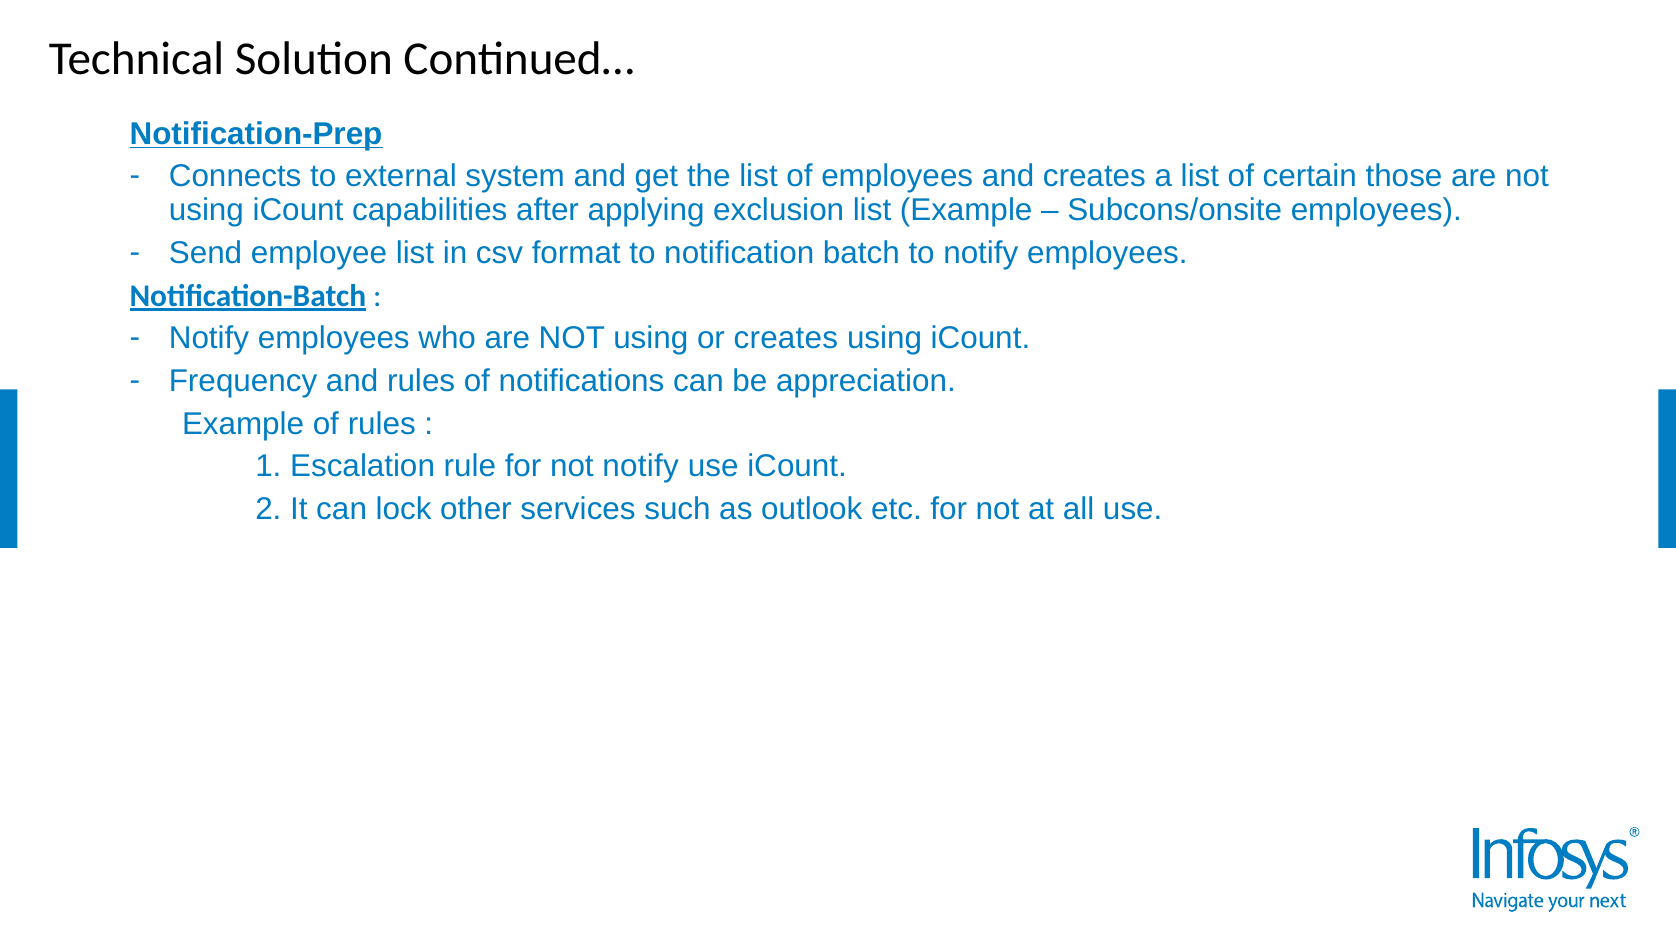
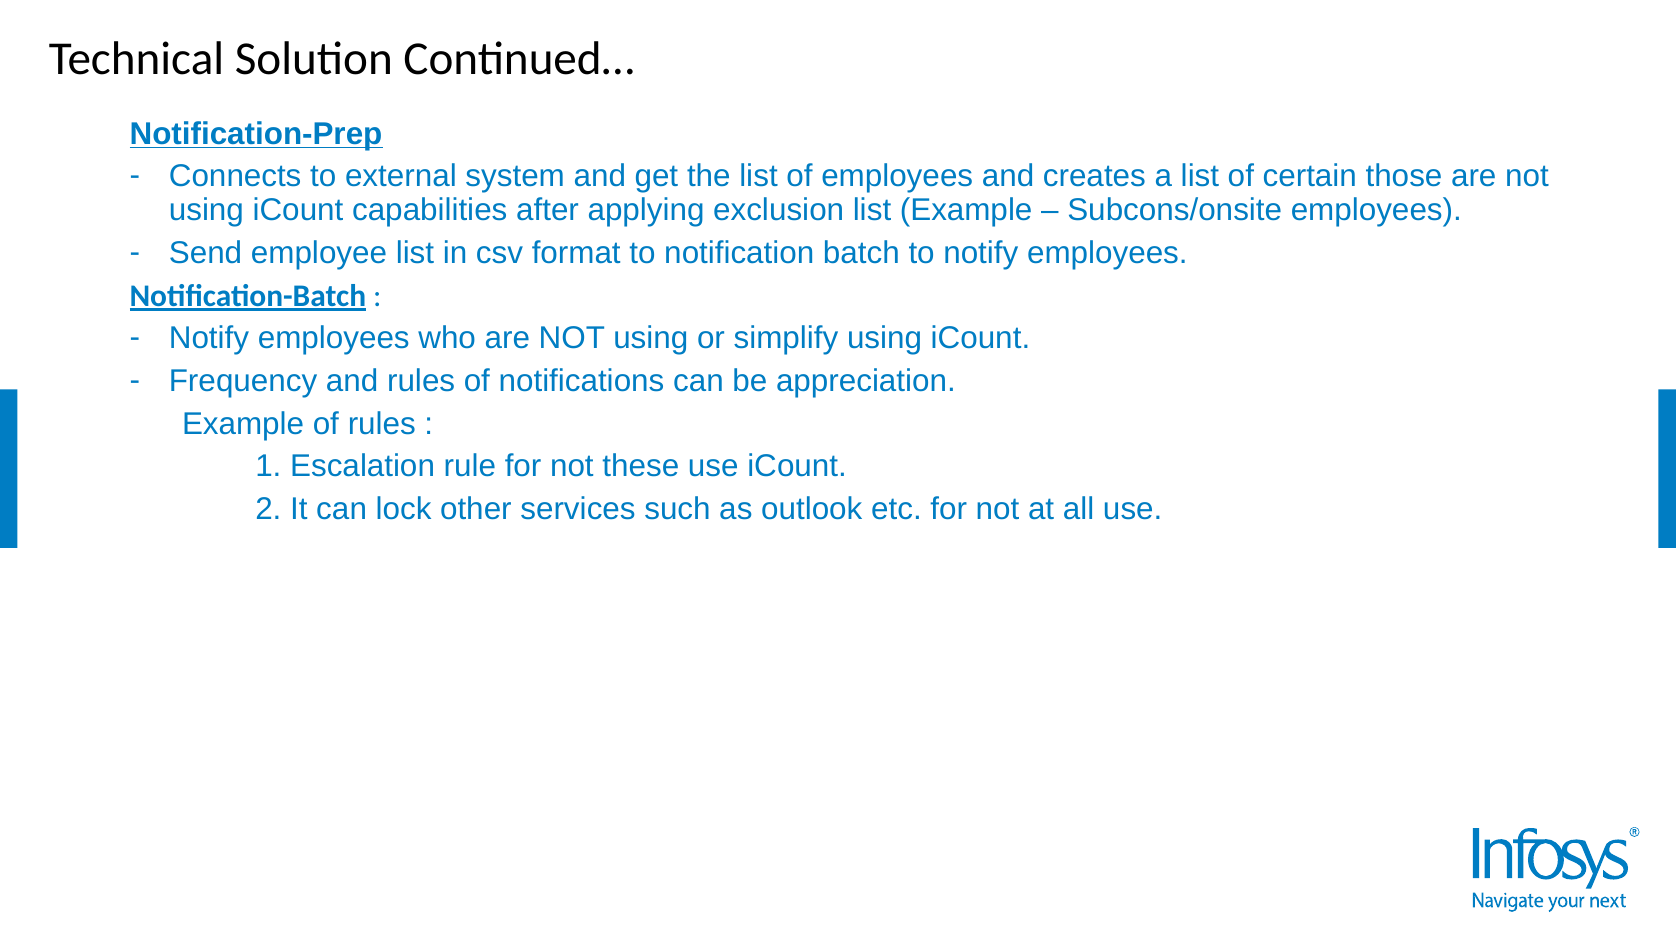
or creates: creates -> simplify (786, 338)
not notify: notify -> these (641, 466)
